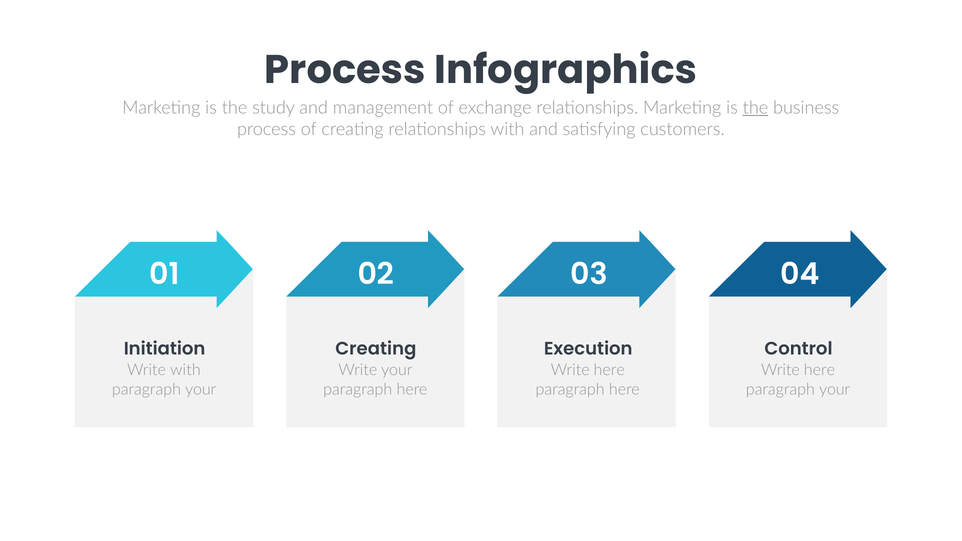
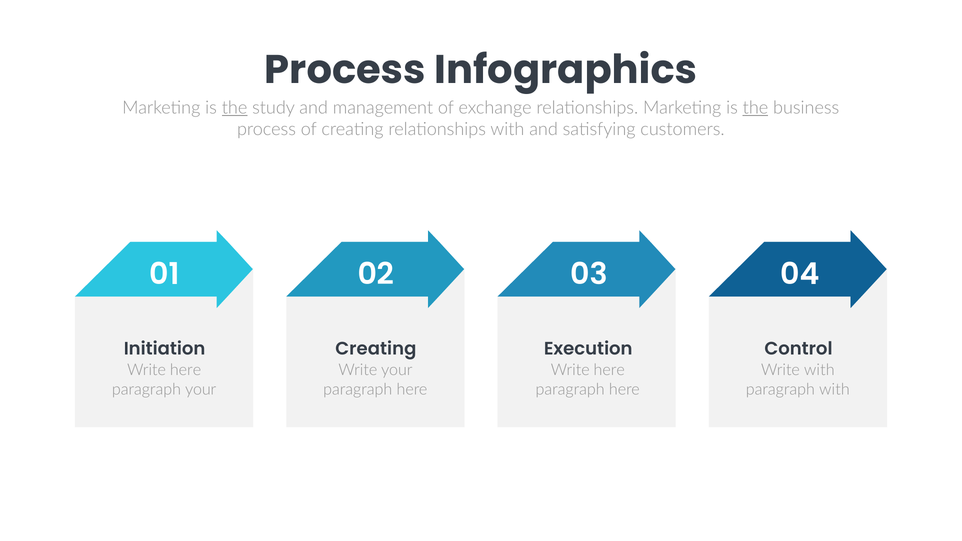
the underline: none -> present (235, 108)
with: with -> here (186, 370)
here: here -> with (819, 370)
your: your -> with (834, 390)
